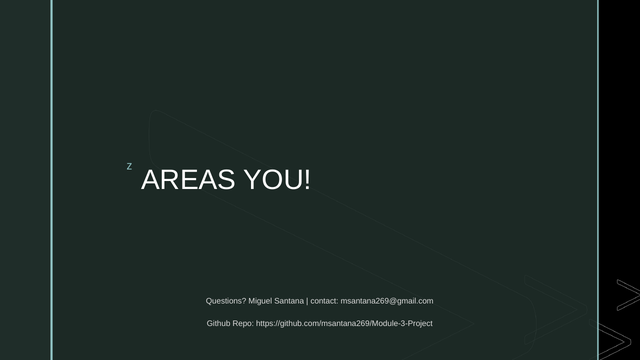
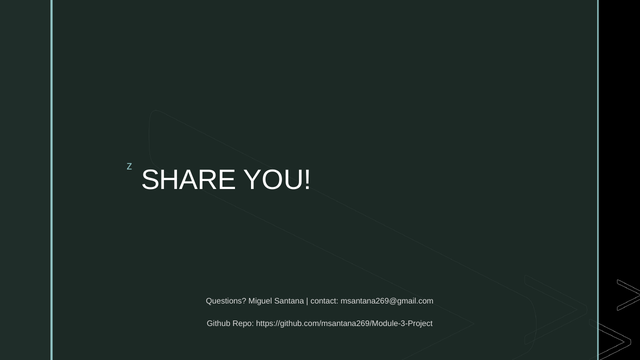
AREAS: AREAS -> SHARE (189, 180)
